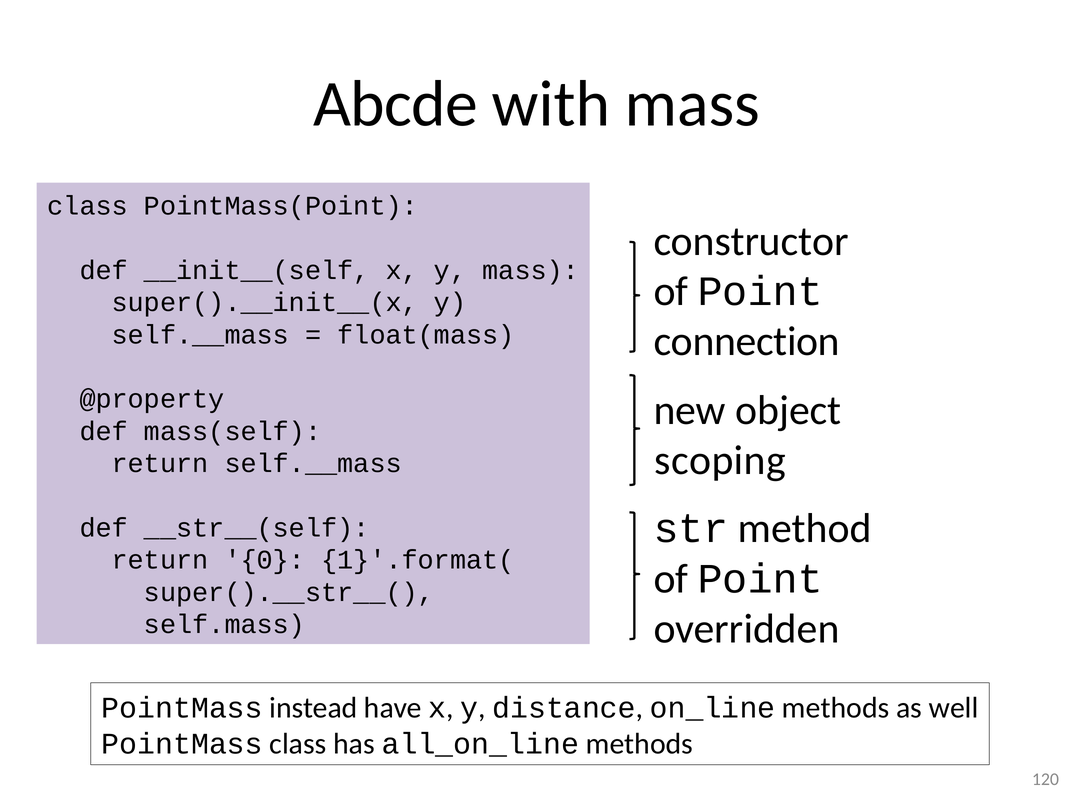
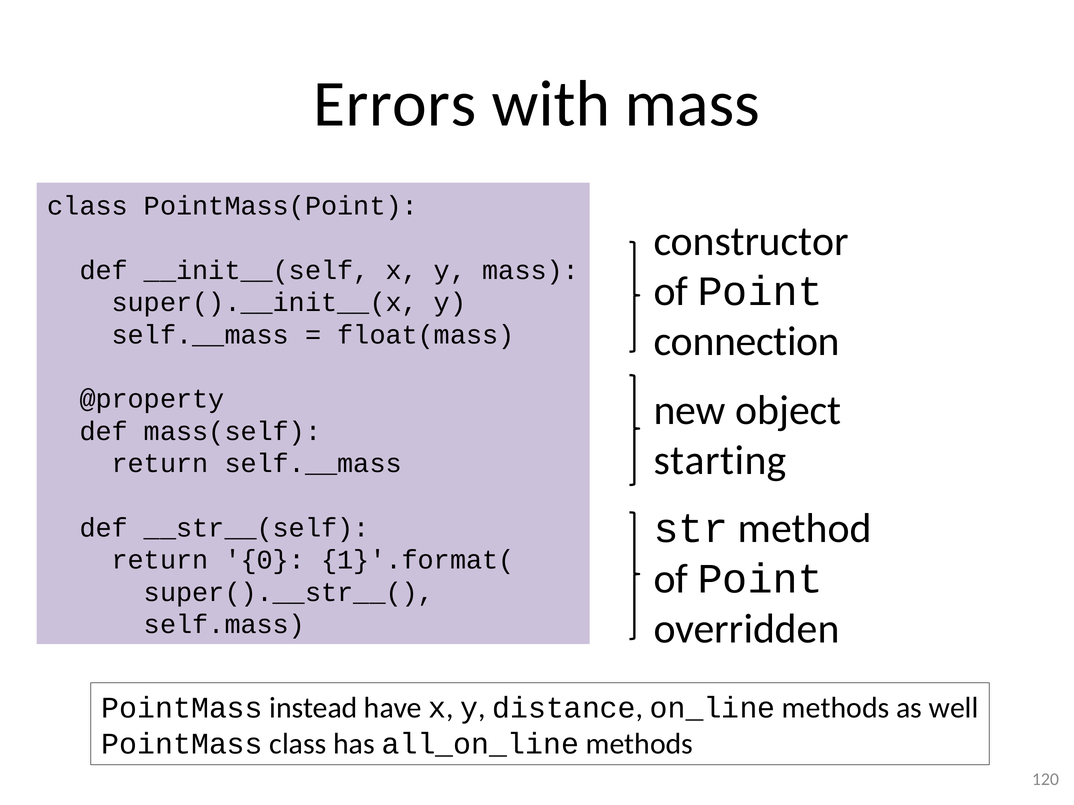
Abcde: Abcde -> Errors (395, 104)
scoping: scoping -> starting (720, 461)
